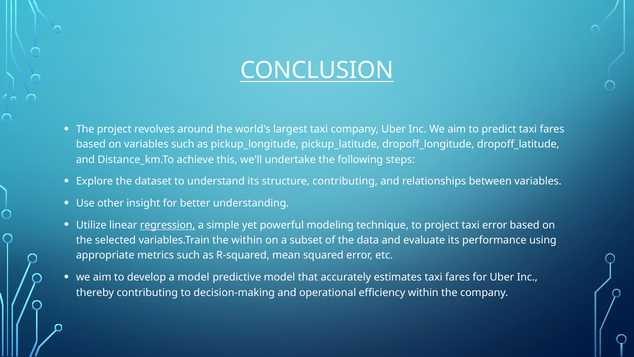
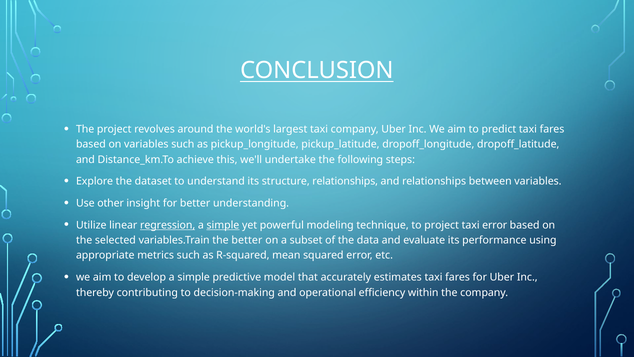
structure contributing: contributing -> relationships (345, 181)
simple underline: none -> present (223, 225)
the within: within -> better (247, 240)
develop a model: model -> simple (194, 277)
